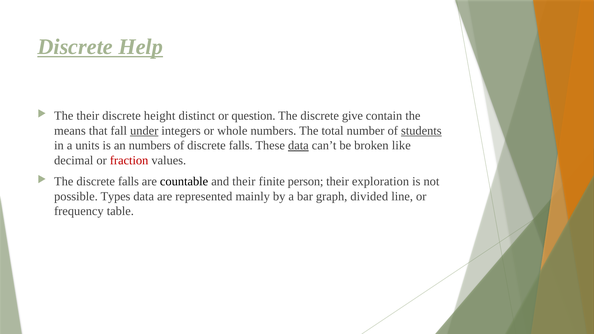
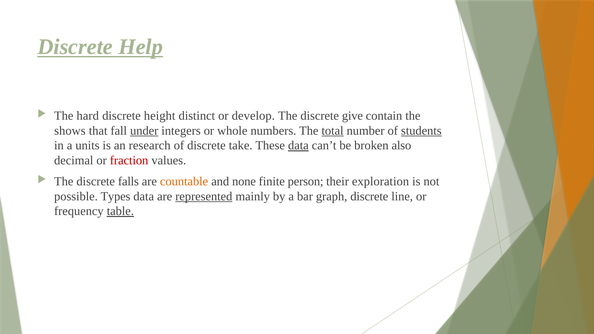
The their: their -> hard (88, 116)
question: question -> develop (253, 116)
means: means -> shows (70, 131)
total underline: none -> present (333, 131)
an numbers: numbers -> research (150, 146)
of discrete falls: falls -> take (241, 146)
like: like -> also (401, 146)
countable colour: black -> orange (184, 181)
and their: their -> none (244, 181)
represented underline: none -> present (204, 196)
graph divided: divided -> discrete (369, 196)
table underline: none -> present (120, 211)
